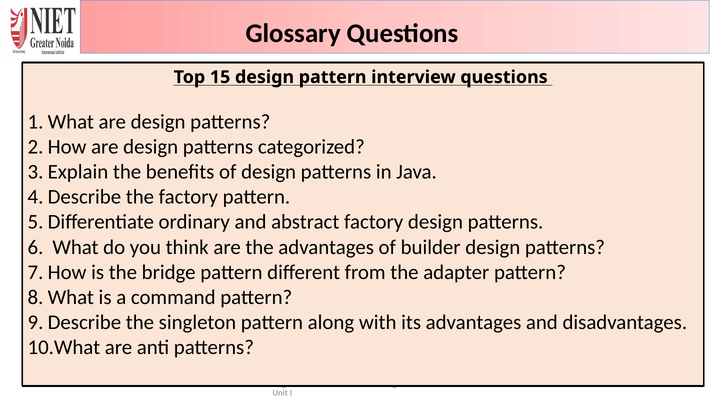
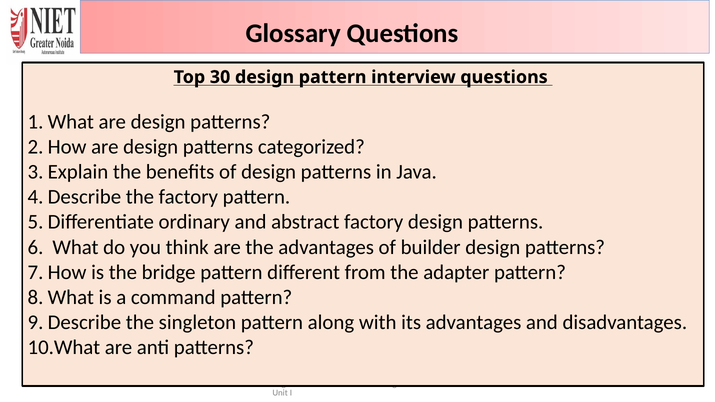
15: 15 -> 30 (220, 77)
